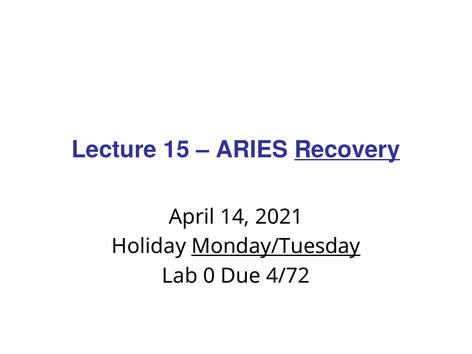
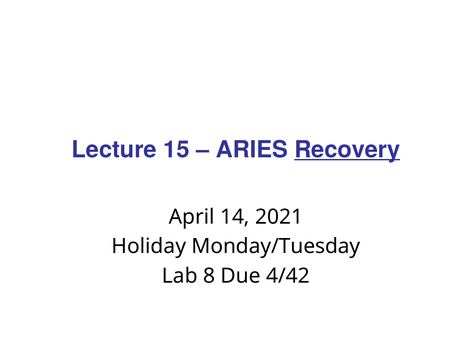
Monday/Tuesday underline: present -> none (276, 246)
0: 0 -> 8 (209, 276)
4/72: 4/72 -> 4/42 (288, 276)
